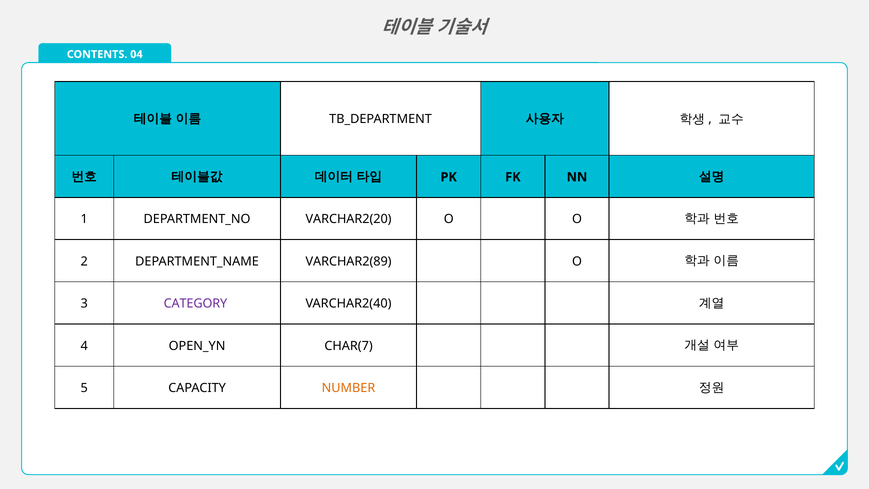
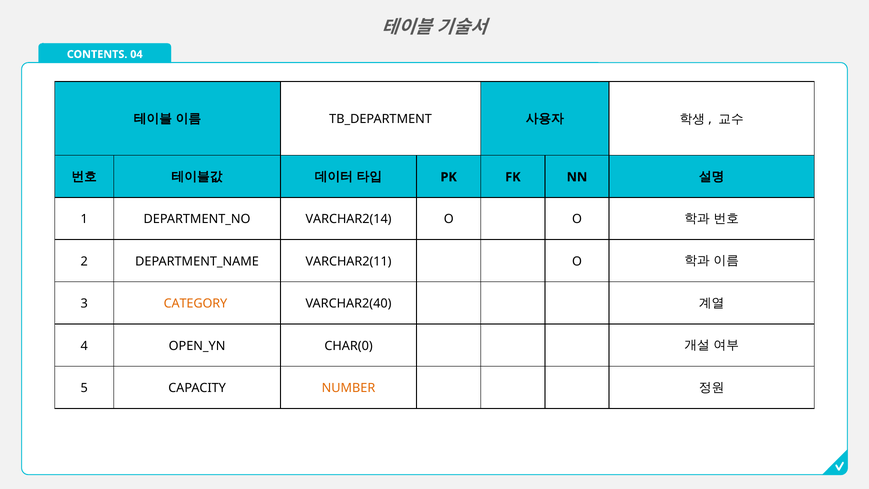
VARCHAR2(20: VARCHAR2(20 -> VARCHAR2(14 (349, 219)
VARCHAR2(89: VARCHAR2(89 -> VARCHAR2(11 (349, 261)
CATEGORY colour: purple -> orange (195, 304)
CHAR(7: CHAR(7 -> CHAR(0 (349, 346)
